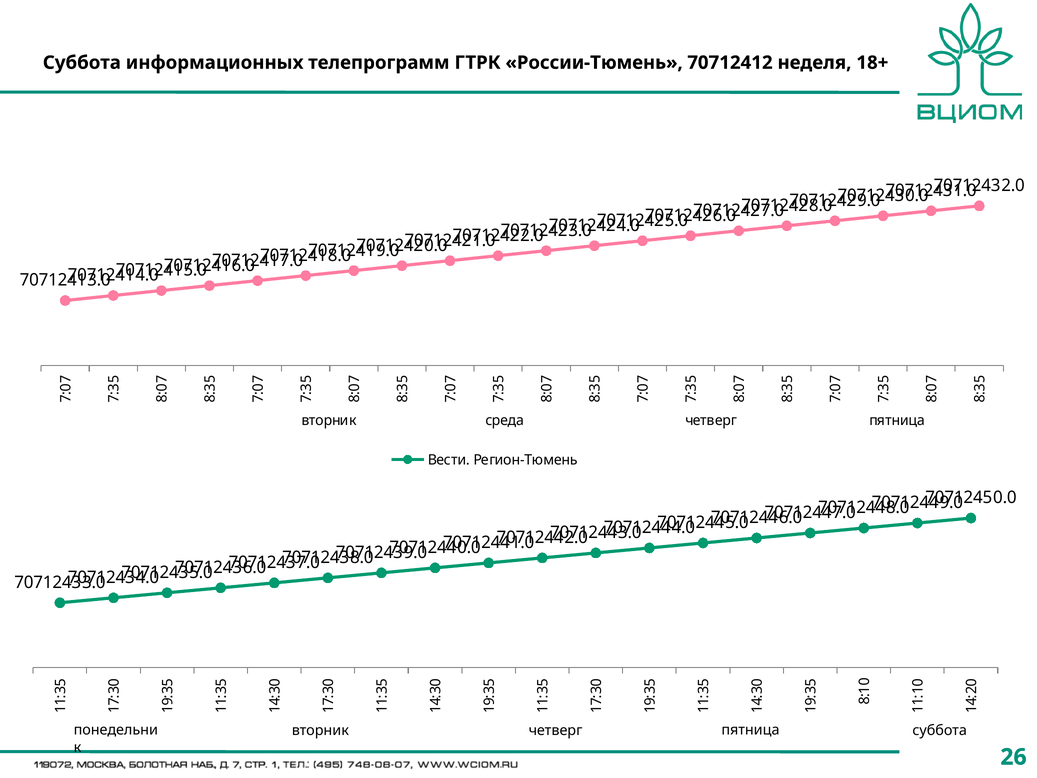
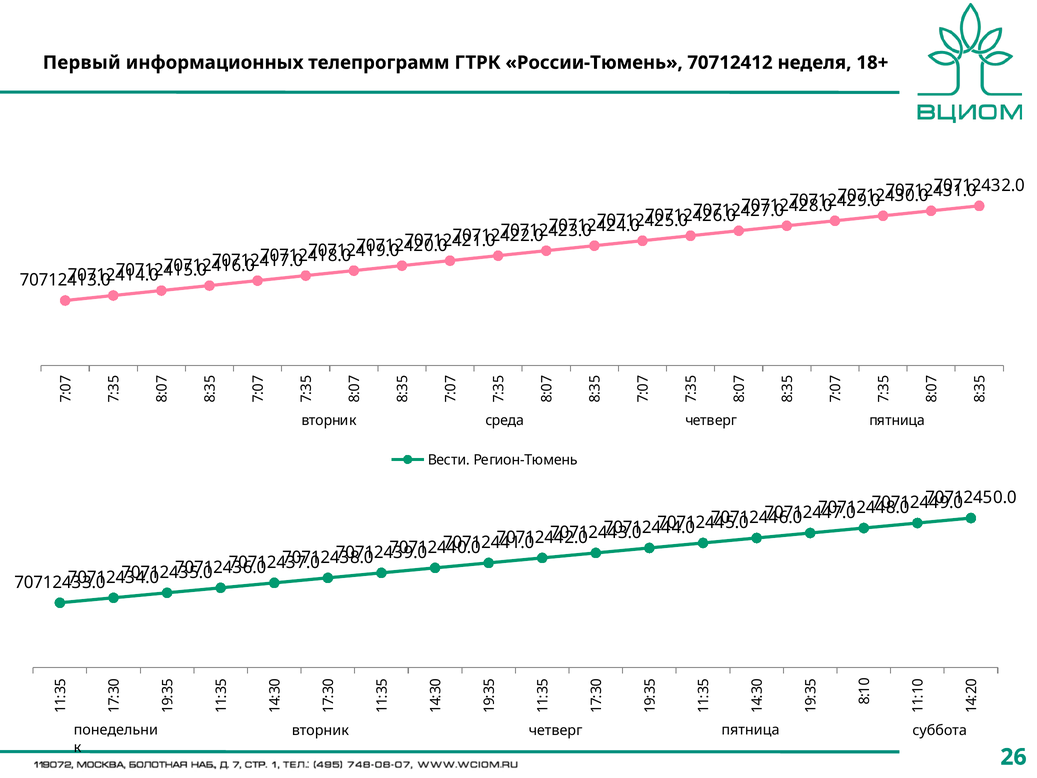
Суббота: Суббота -> Первый (82, 63)
